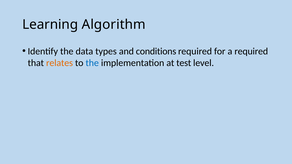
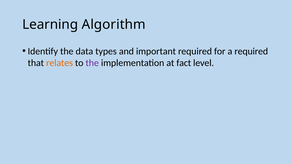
conditions: conditions -> important (156, 51)
the colour: blue -> purple (92, 63)
test: test -> fact (184, 63)
